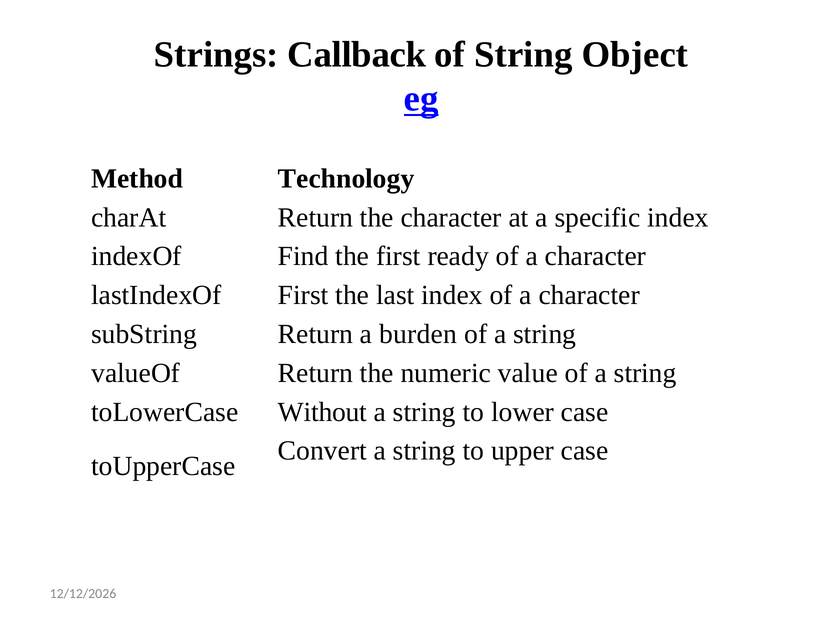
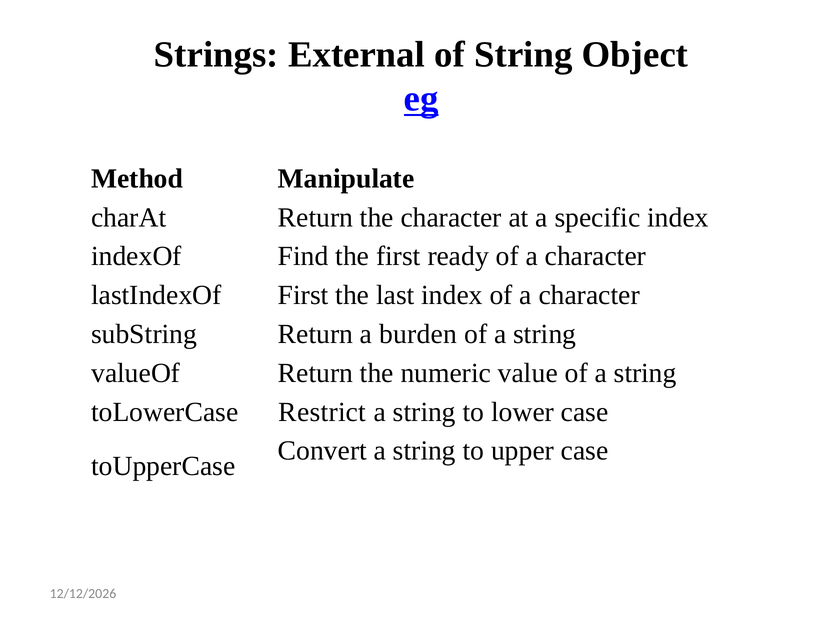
Callback: Callback -> External (357, 54)
Technology: Technology -> Manipulate (346, 179)
Without: Without -> Restrict (322, 412)
